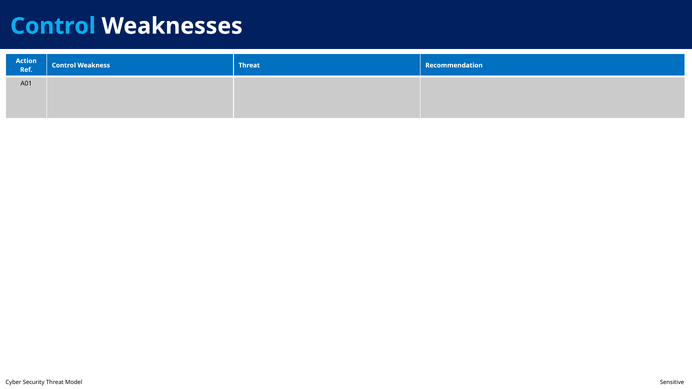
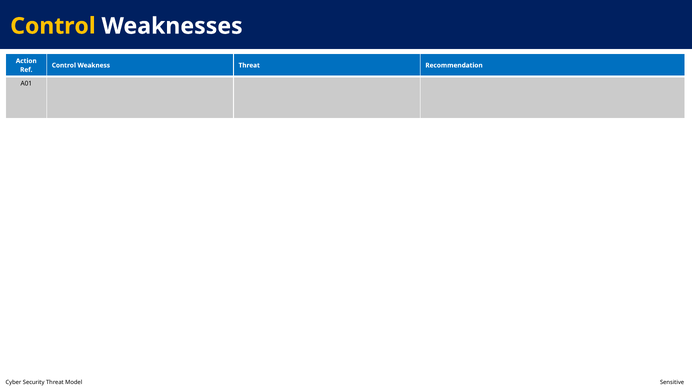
Control colour: light blue -> yellow (53, 26)
